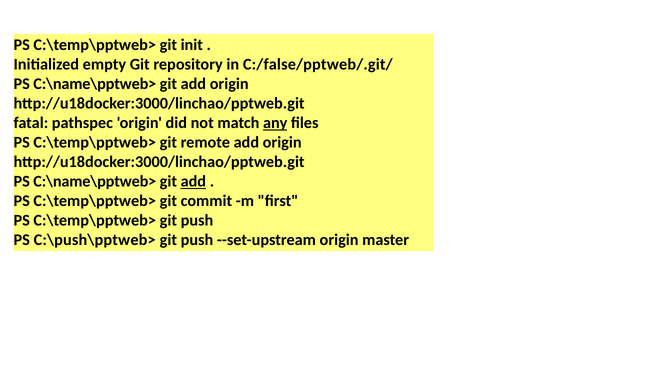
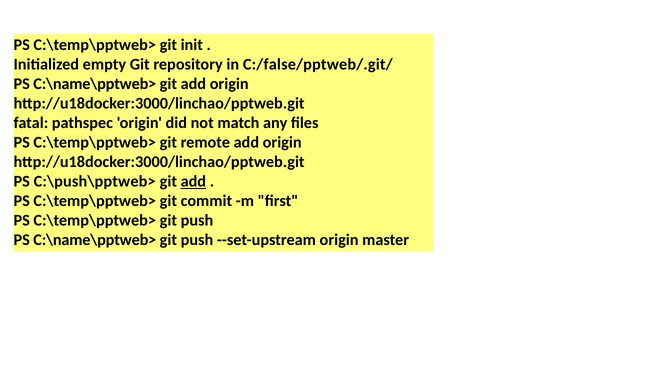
any underline: present -> none (275, 123)
C:\name\pptweb>: C:\name\pptweb> -> C:\push\pptweb> (95, 181)
C:\push\pptweb>: C:\push\pptweb> -> C:\name\pptweb> (95, 240)
